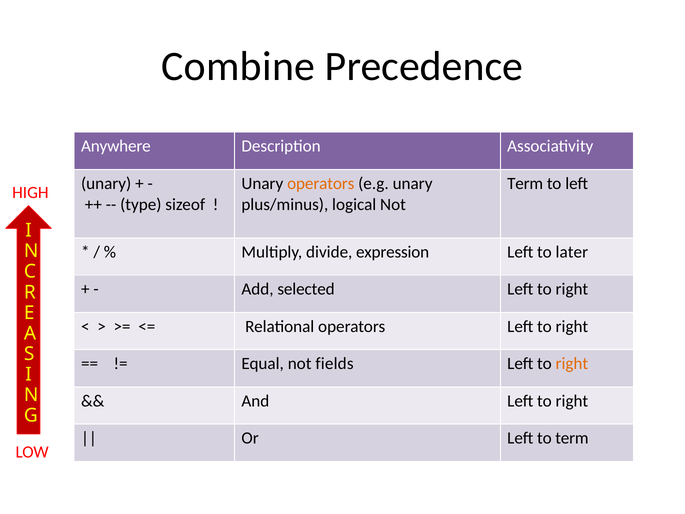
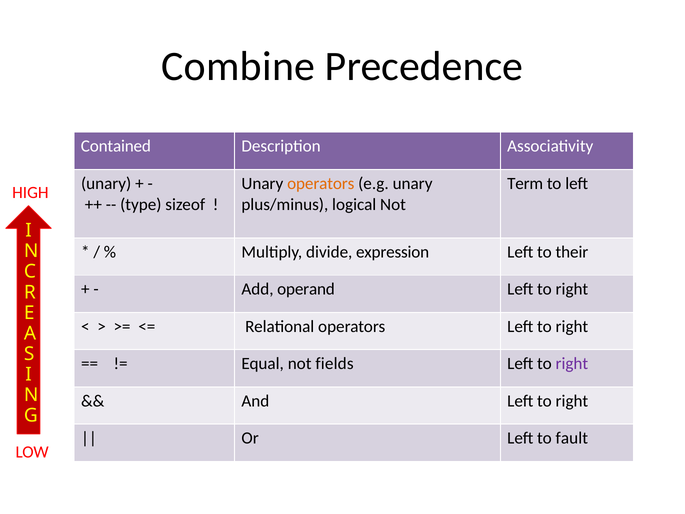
Anywhere: Anywhere -> Contained (116, 146)
later: later -> their (572, 252)
selected: selected -> operand (306, 289)
right colour: orange -> purple (572, 364)
to term: term -> fault (572, 438)
